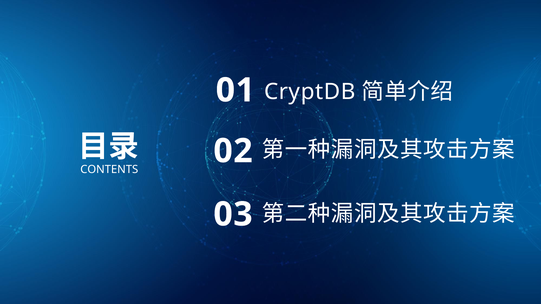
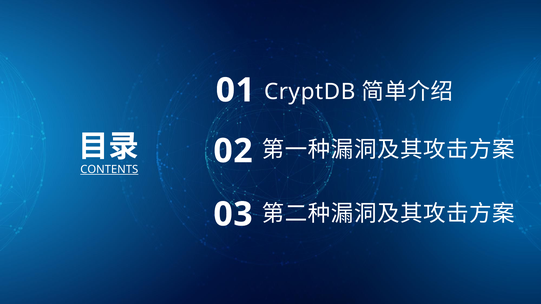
CONTENTS underline: none -> present (109, 170)
